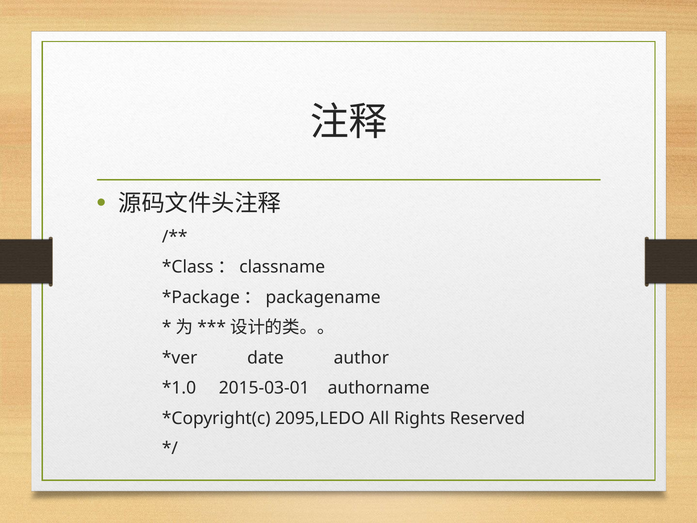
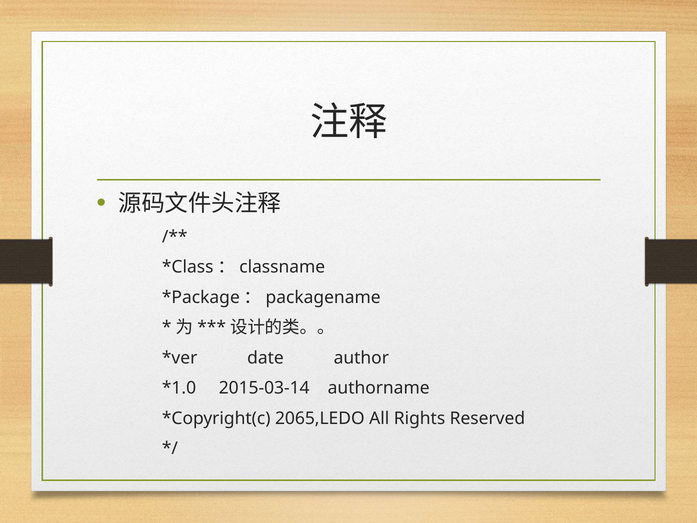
2015-03-01: 2015-03-01 -> 2015-03-14 (264, 388)
2095,LEDO: 2095,LEDO -> 2065,LEDO (320, 418)
